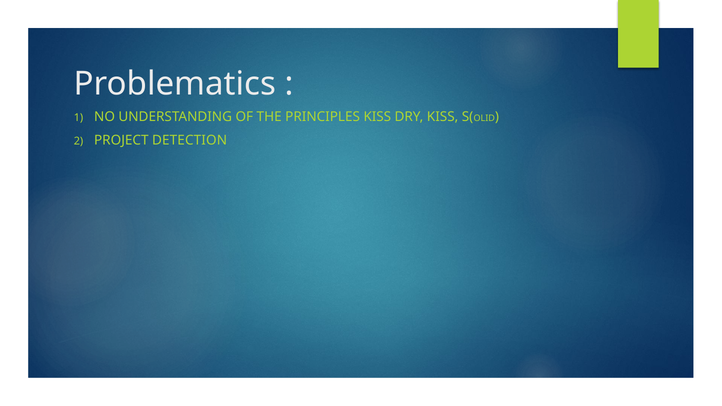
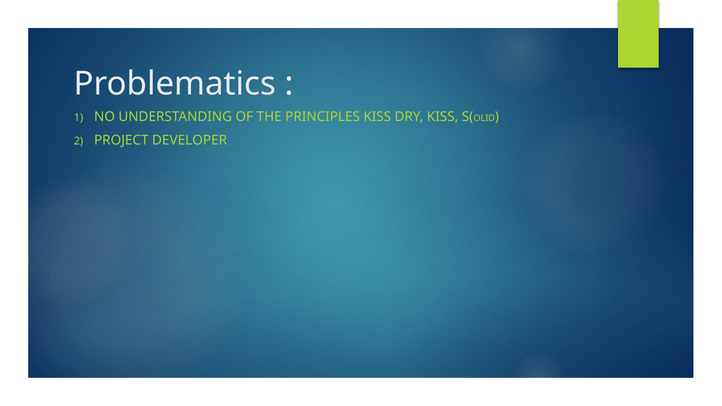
DETECTION: DETECTION -> DEVELOPER (190, 140)
